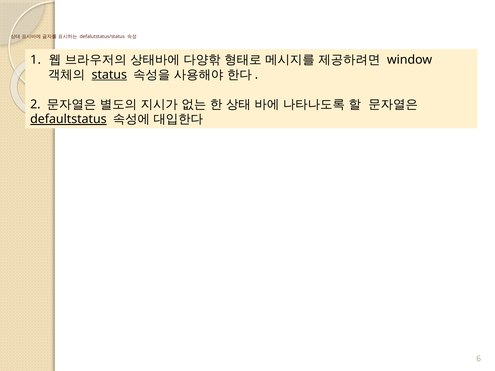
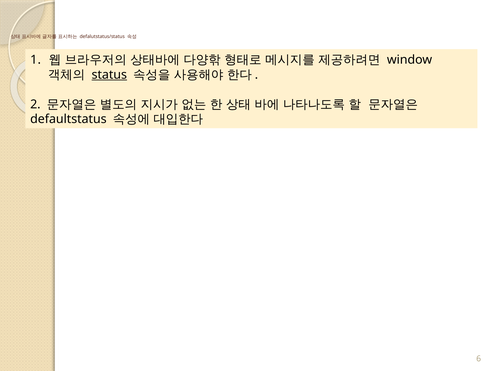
defaultstatus underline: present -> none (68, 119)
